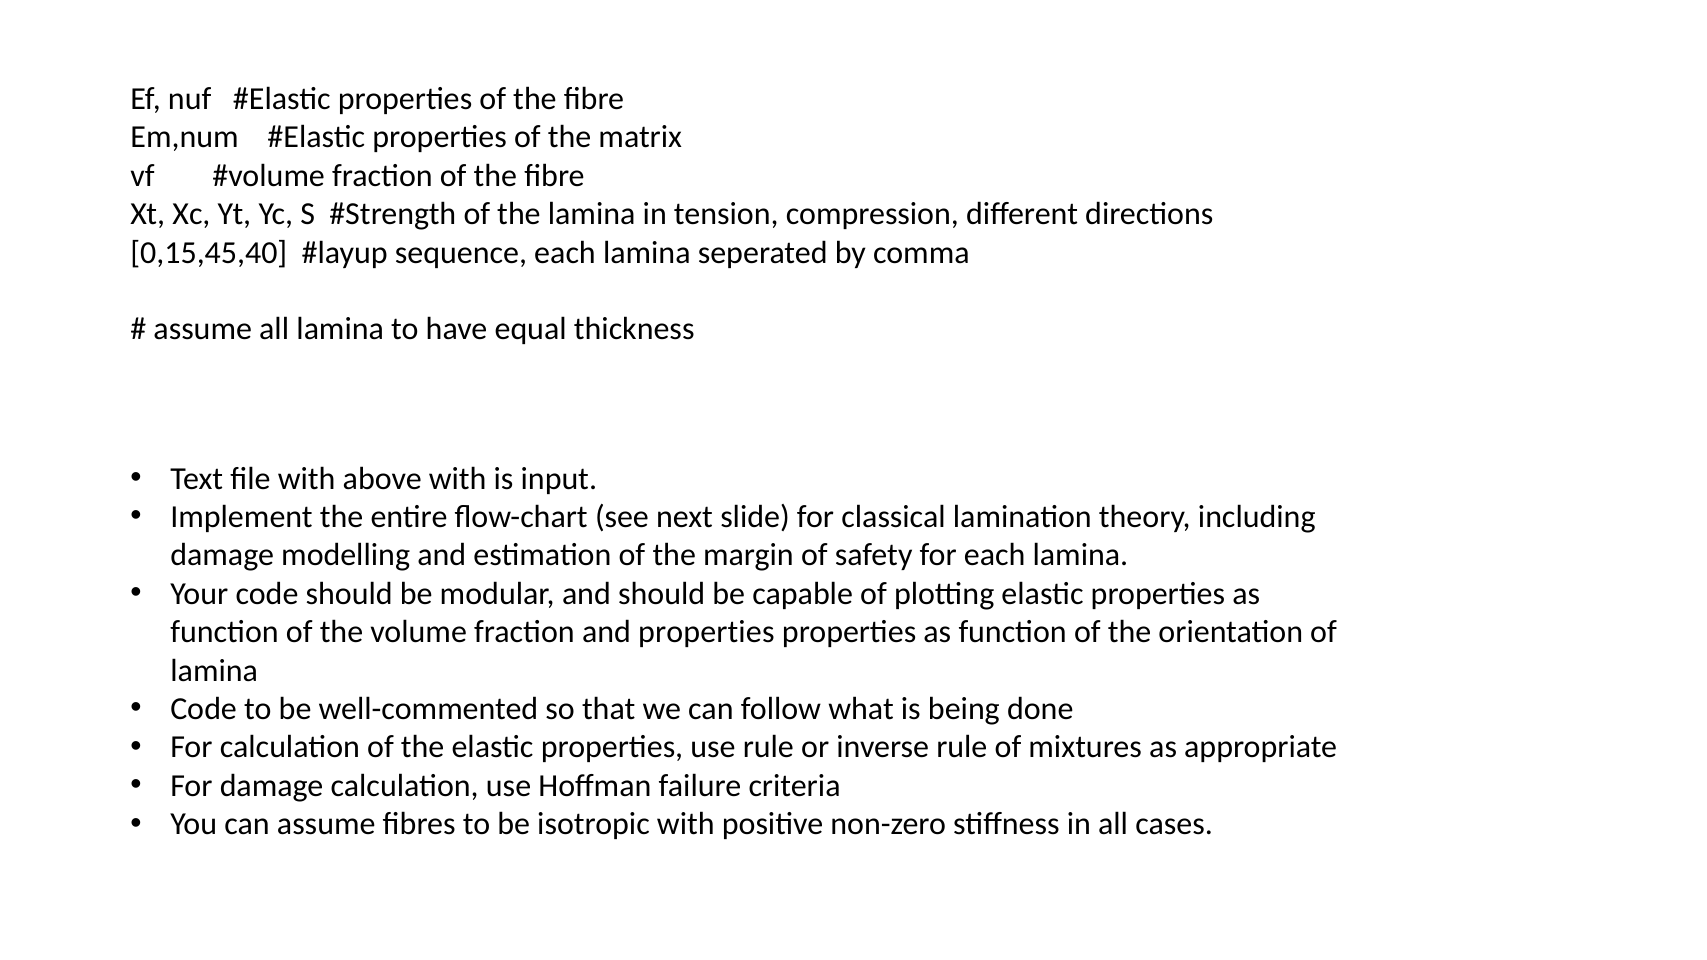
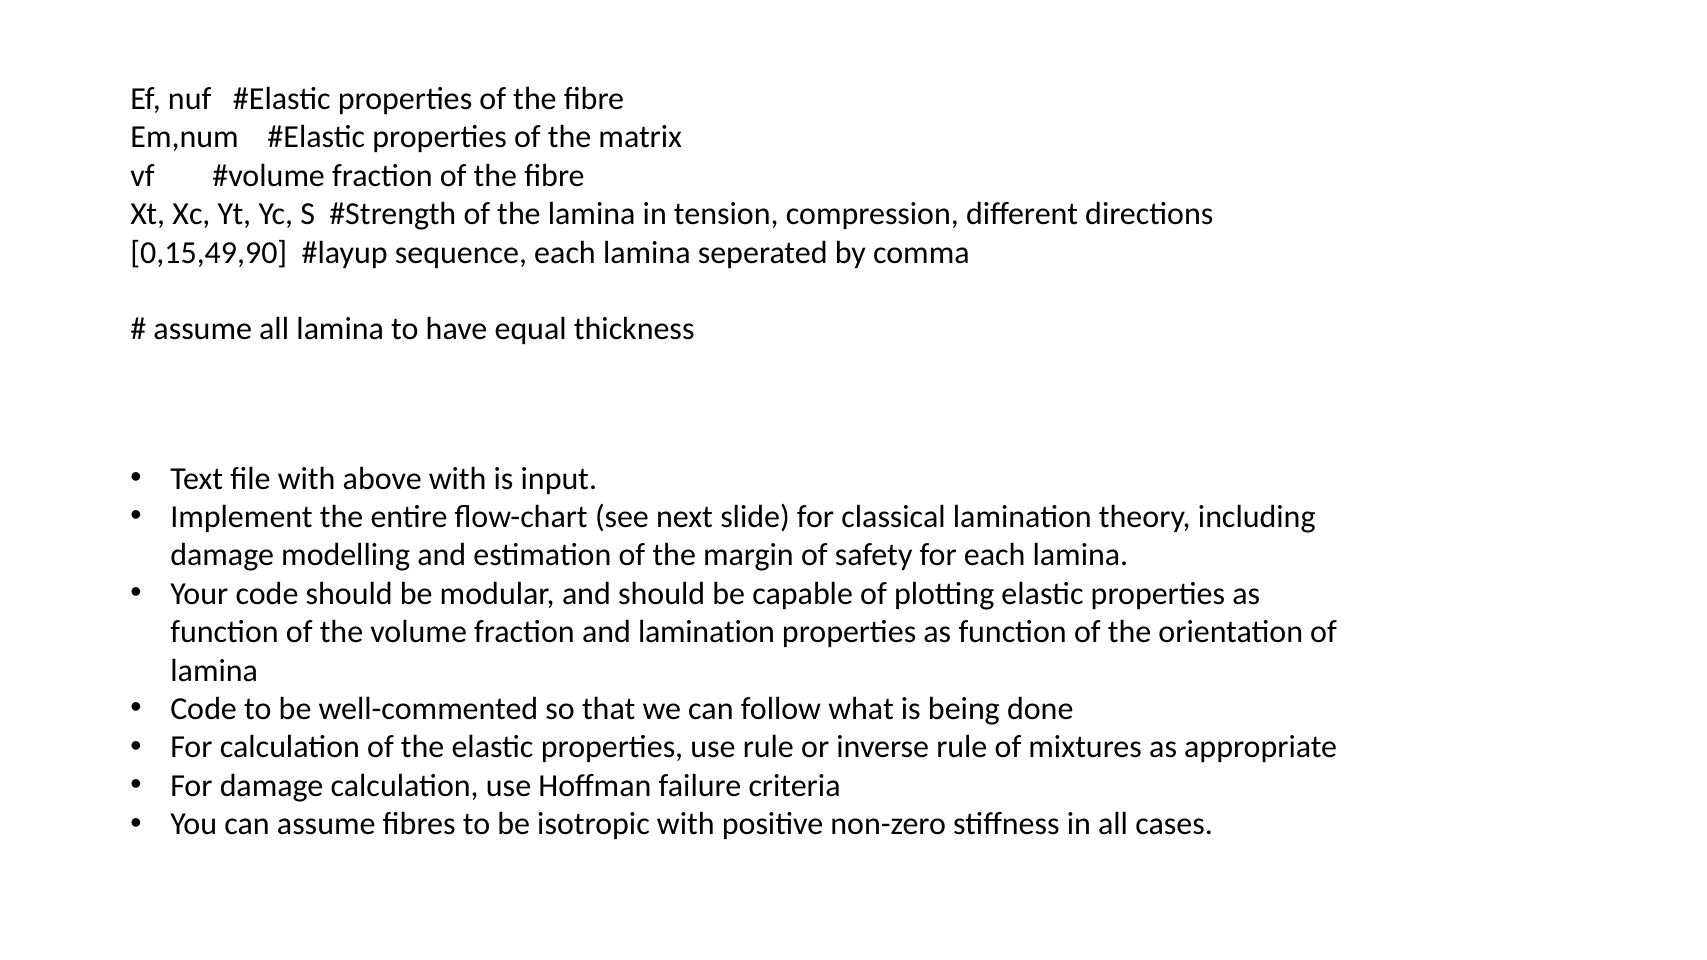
0,15,45,40: 0,15,45,40 -> 0,15,49,90 (209, 253)
and properties: properties -> lamination (707, 632)
